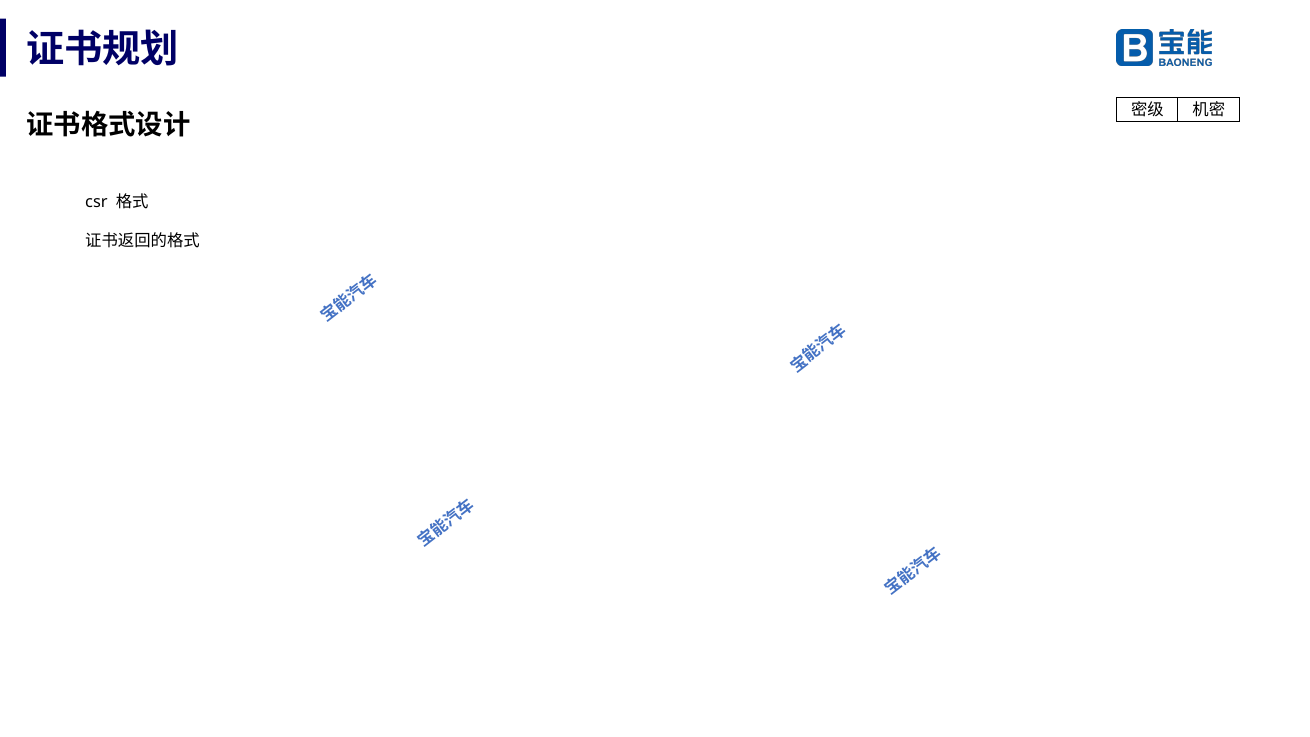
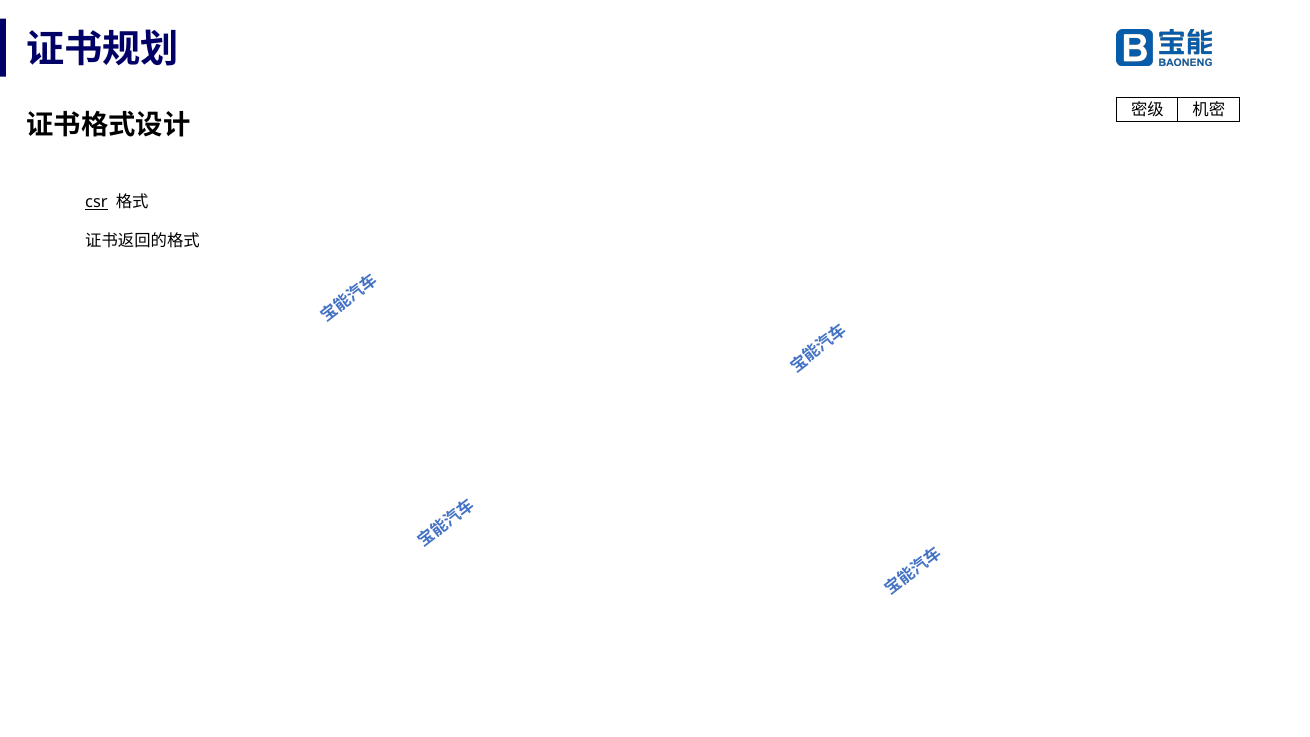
csr underline: none -> present (96, 202)
